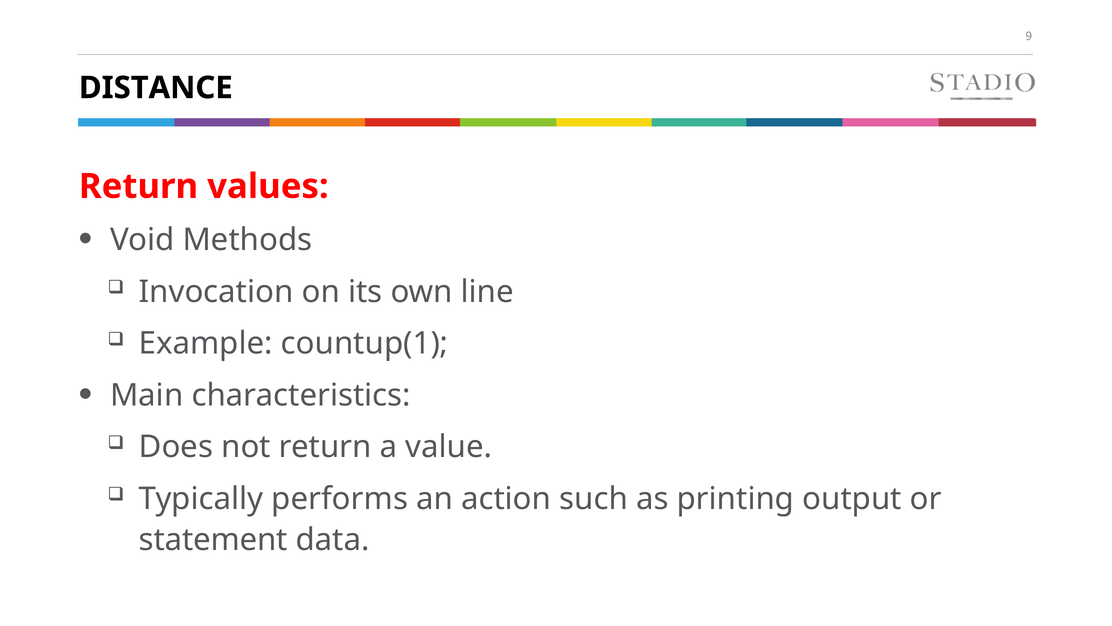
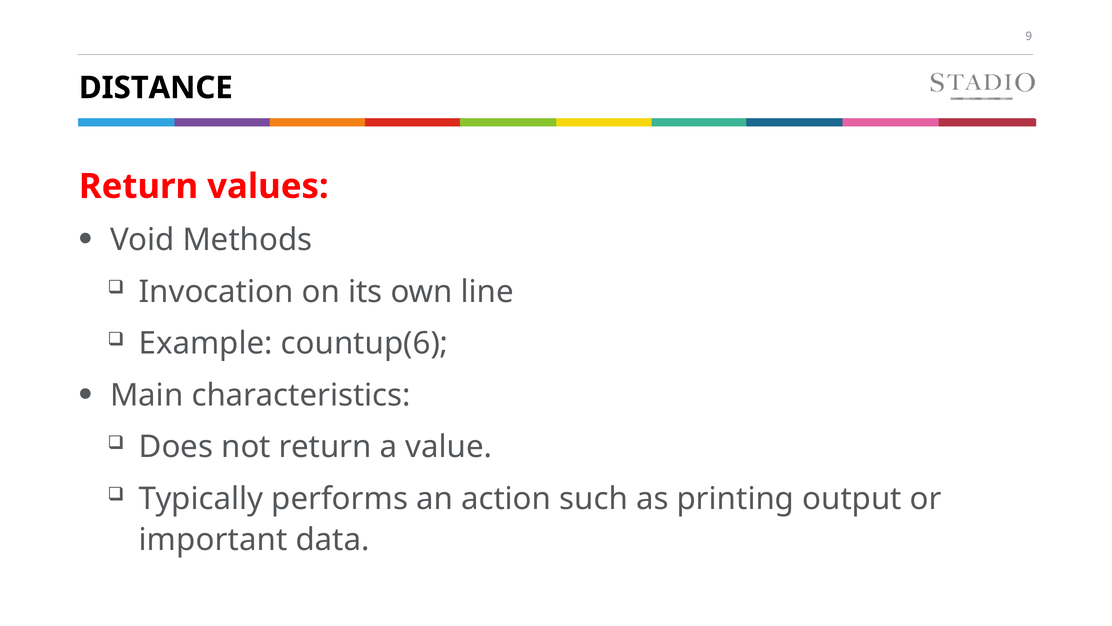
countup(1: countup(1 -> countup(6 (365, 343)
statement: statement -> important (213, 540)
